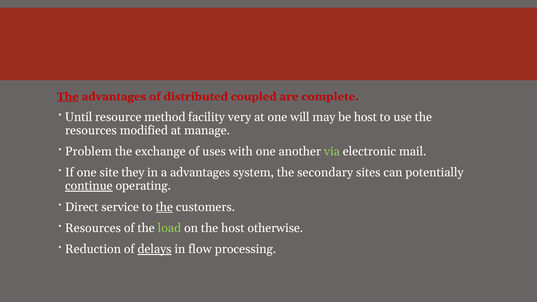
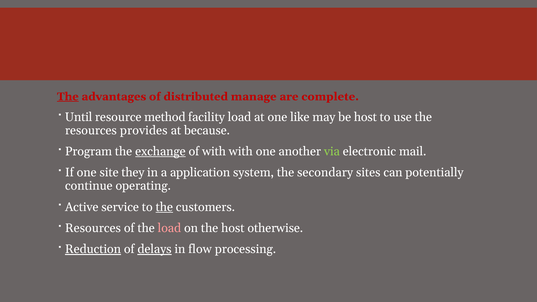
coupled: coupled -> manage (254, 97)
facility very: very -> load (240, 117)
will: will -> like (300, 117)
modified: modified -> provides (144, 130)
manage: manage -> because (207, 130)
Problem: Problem -> Program (89, 152)
exchange underline: none -> present (160, 152)
of uses: uses -> with (214, 152)
a advantages: advantages -> application (200, 173)
continue underline: present -> none (89, 186)
Direct: Direct -> Active (82, 207)
load colour: light green -> pink (169, 228)
Reduction underline: none -> present (93, 249)
